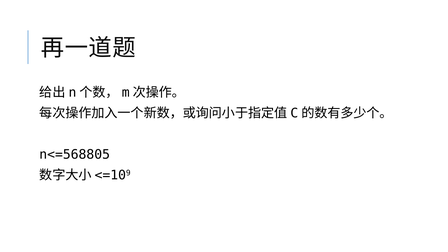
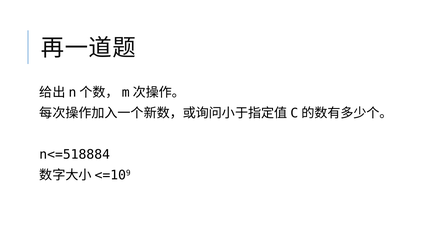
n<=568805: n<=568805 -> n<=518884 (75, 155)
